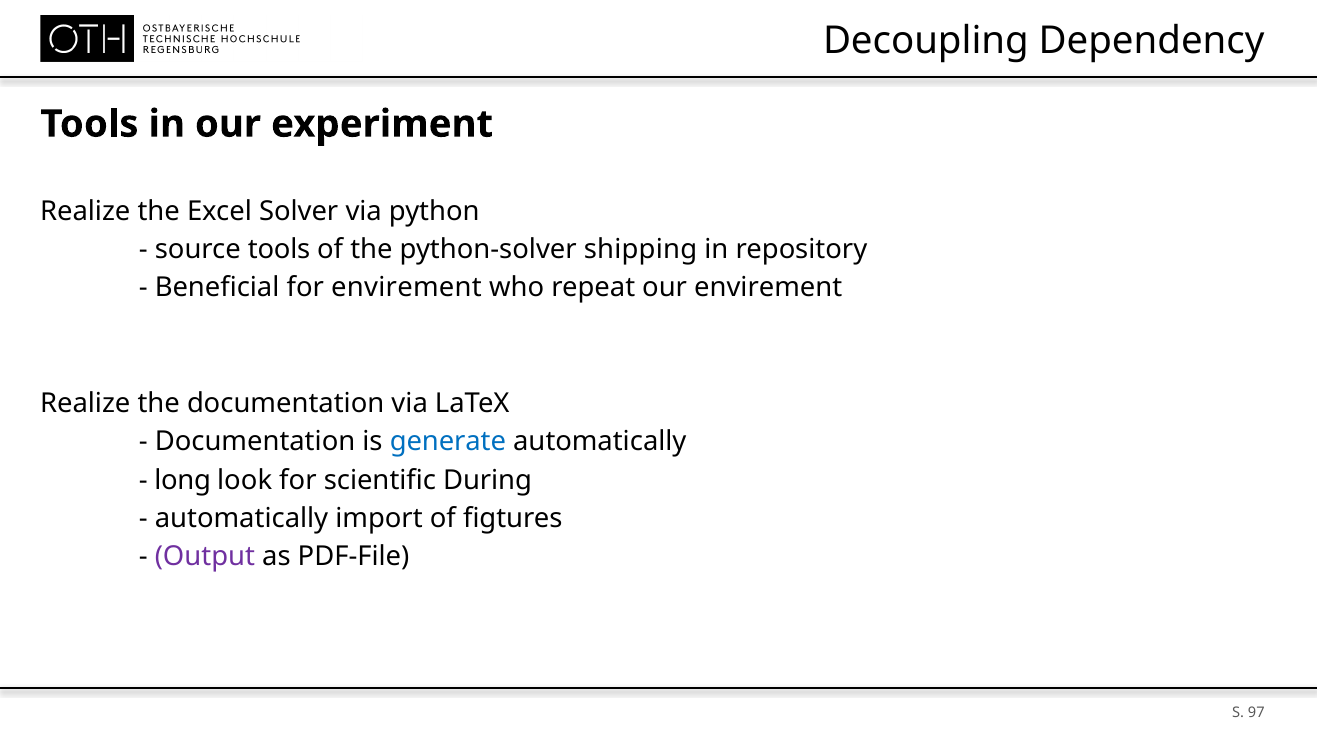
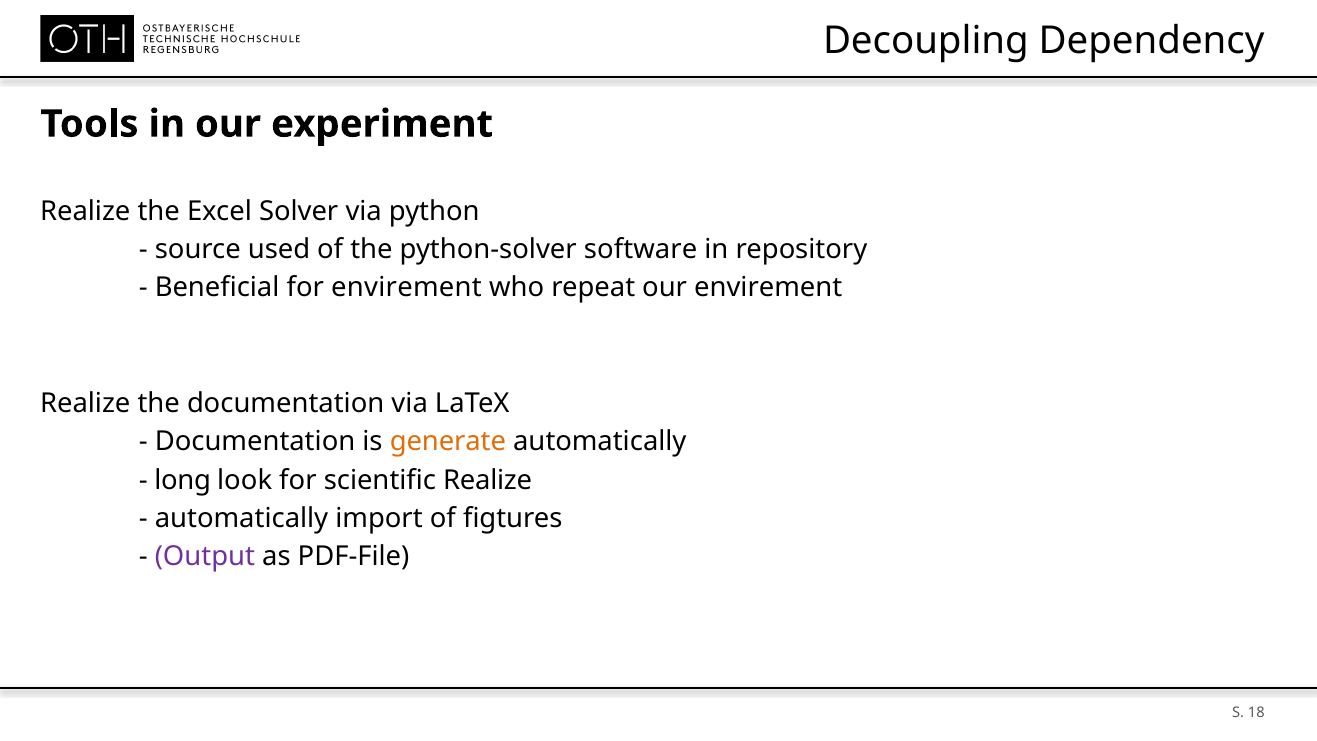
source tools: tools -> used (279, 249)
shipping: shipping -> software (641, 249)
generate colour: blue -> orange (448, 442)
scientific During: During -> Realize (488, 480)
97: 97 -> 18 (1256, 713)
